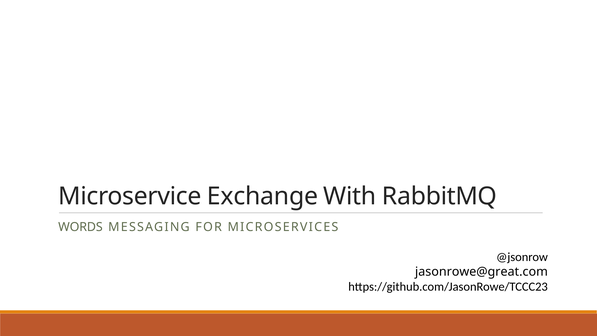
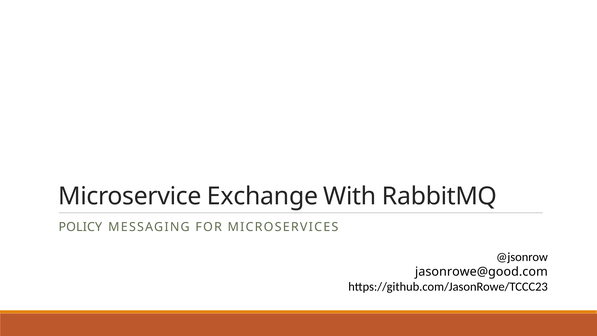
WORDS: WORDS -> POLICY (80, 227)
jasonrowe@great.com: jasonrowe@great.com -> jasonrowe@good.com (481, 272)
